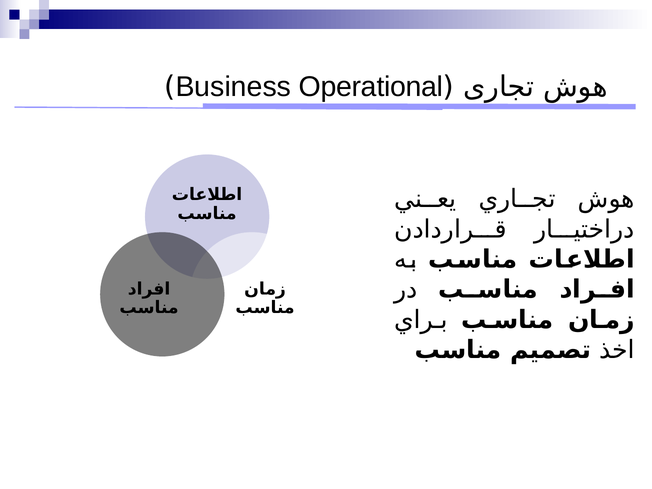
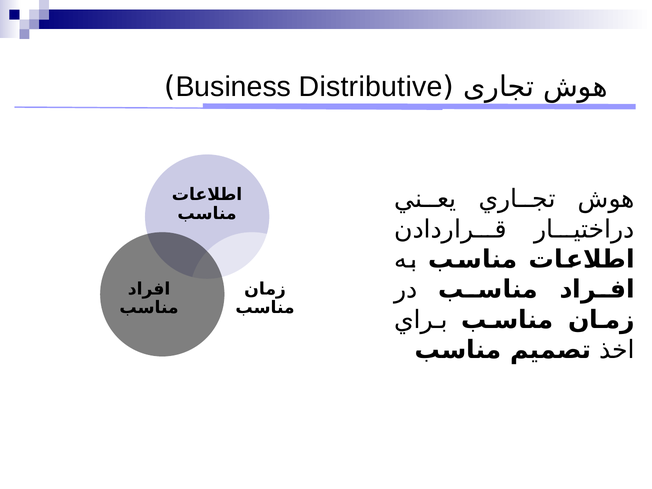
Operational: Operational -> Distributive (371, 87)
